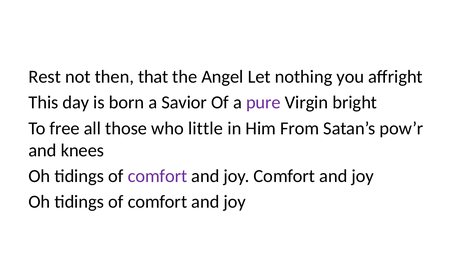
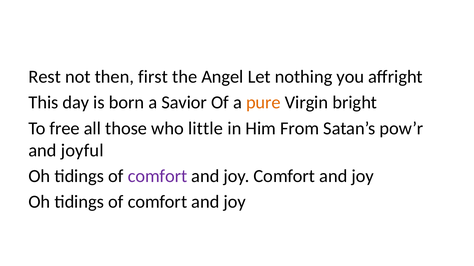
that: that -> first (153, 77)
pure colour: purple -> orange (263, 103)
knees: knees -> joyful (82, 151)
